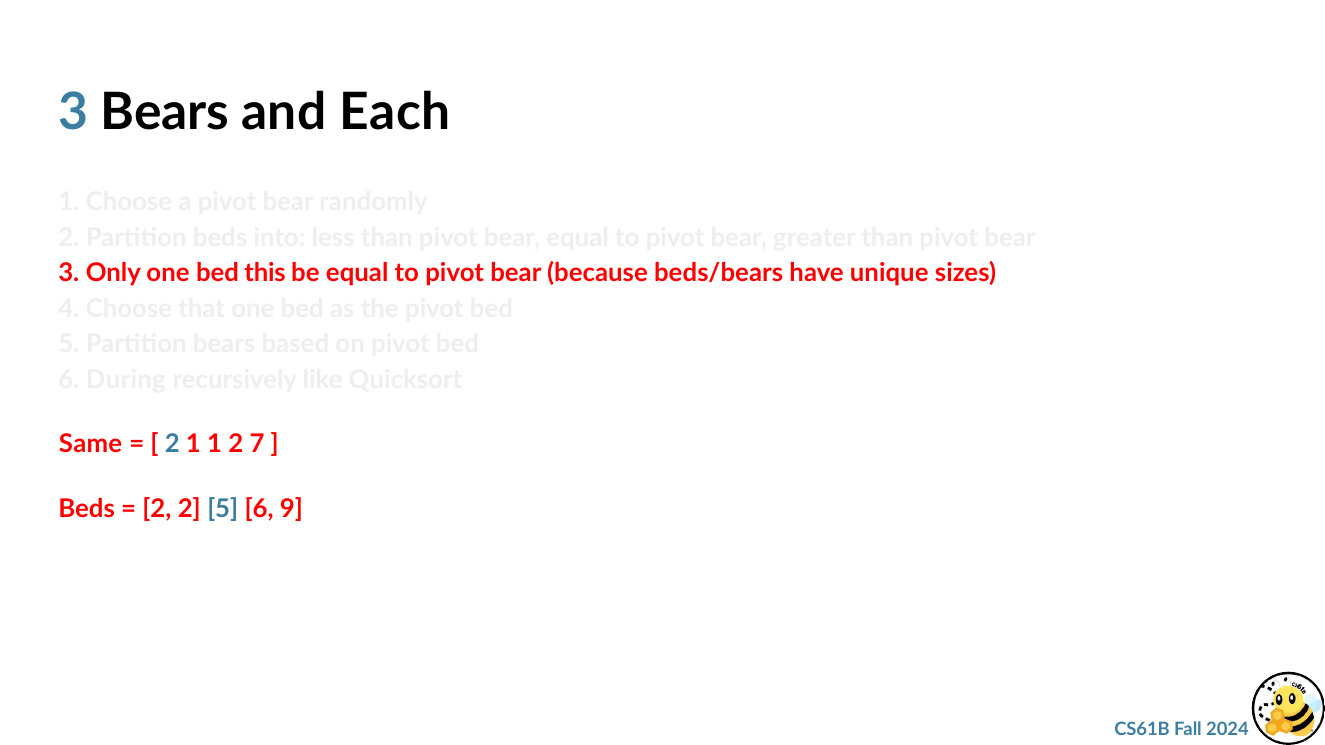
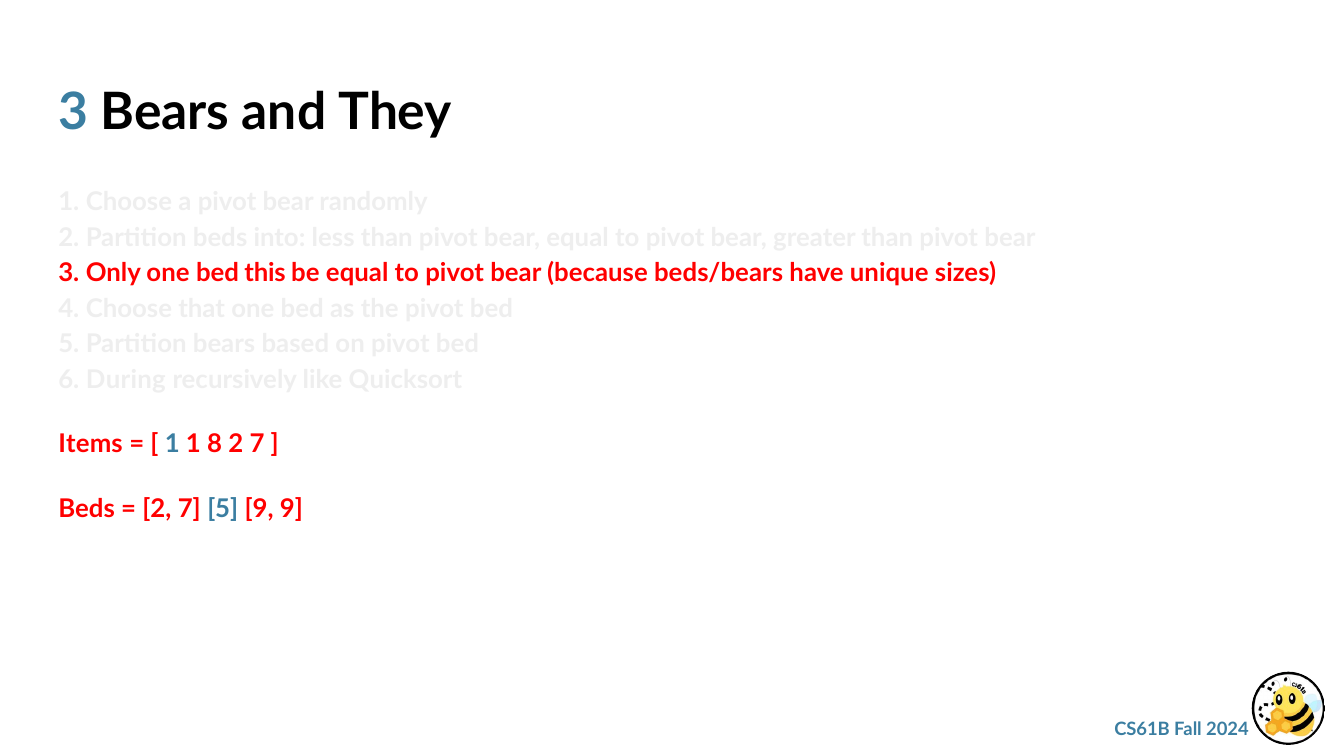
Each: Each -> They (395, 112)
Same: Same -> Items (91, 445)
2: 2 -> 1 (172, 445)
1 1: 1 -> 8 (214, 445)
2: 2 -> 7 (189, 510)
5 6: 6 -> 9 (259, 510)
